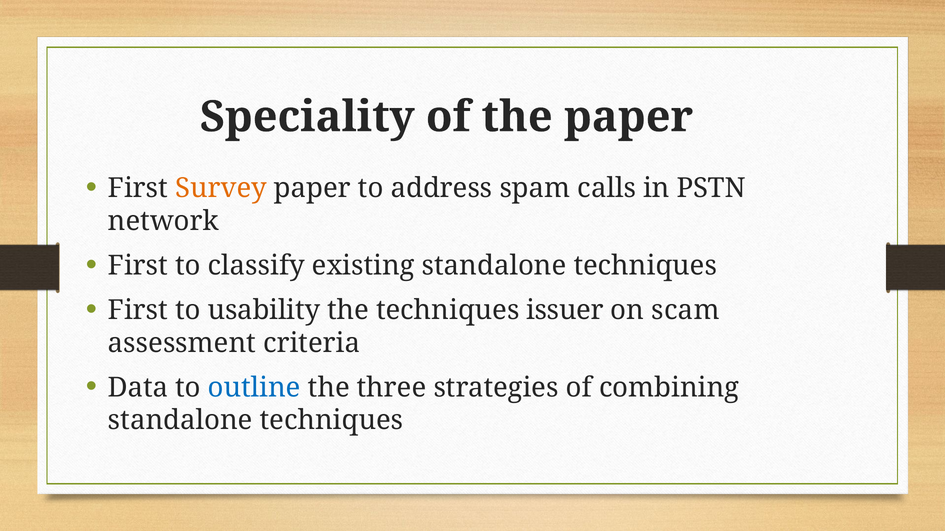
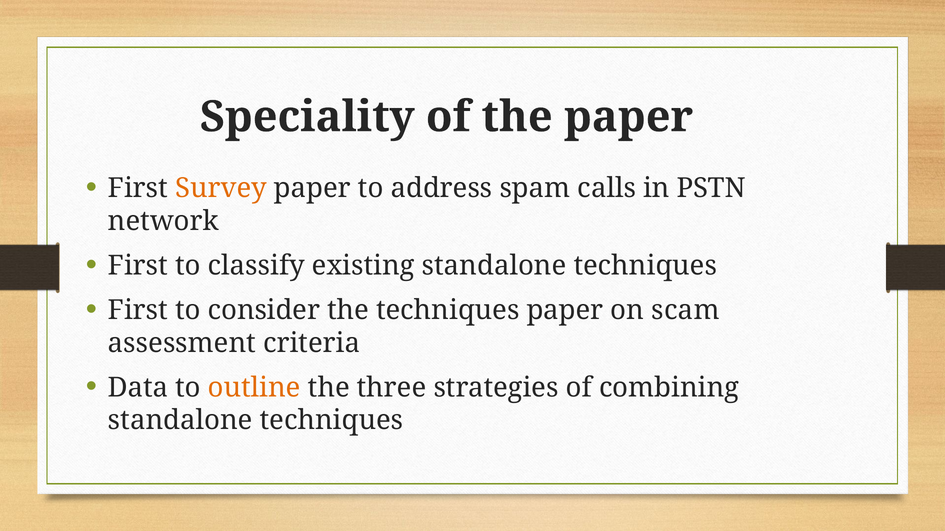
usability: usability -> consider (264, 310)
techniques issuer: issuer -> paper (565, 310)
outline colour: blue -> orange (254, 388)
